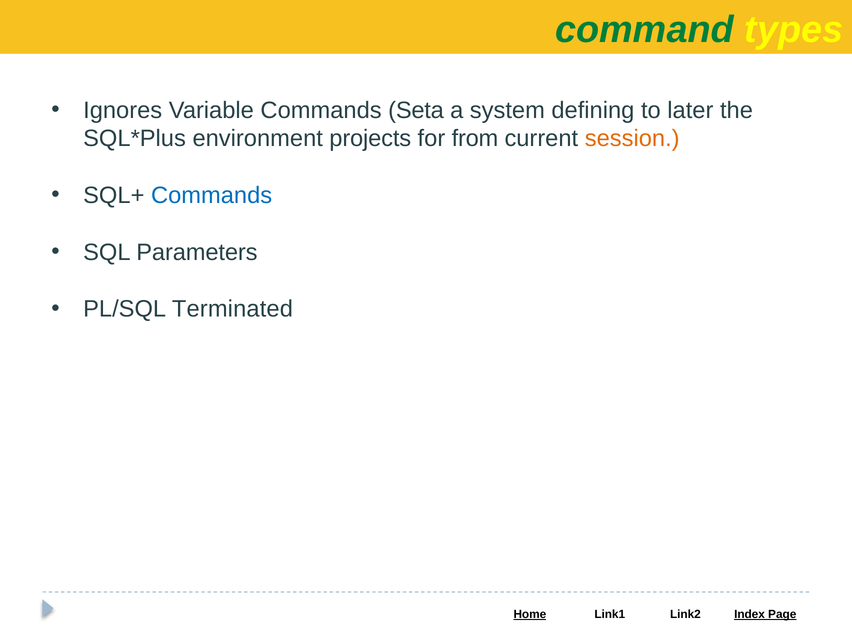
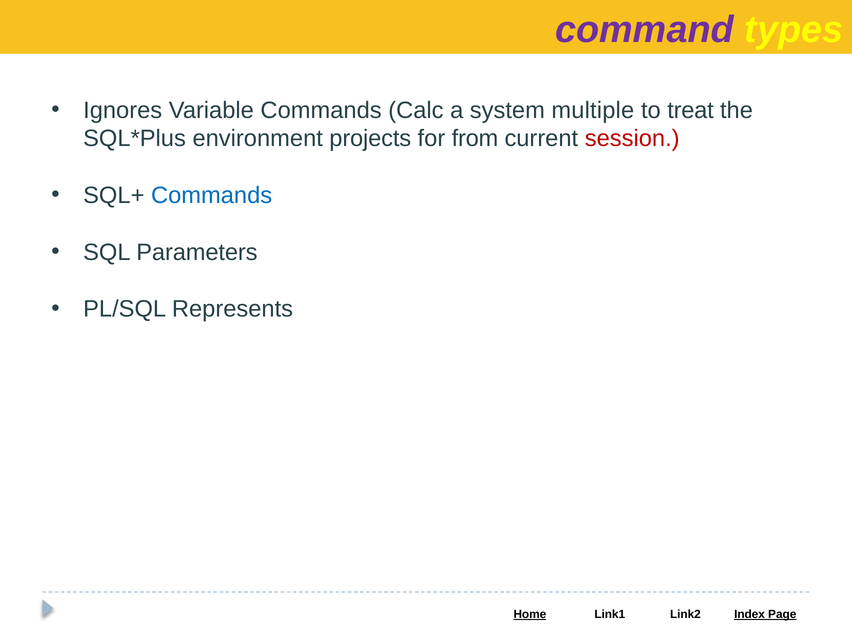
command colour: green -> purple (644, 30)
Seta: Seta -> Calc (416, 110)
defining: defining -> multiple (593, 110)
later: later -> treat (691, 110)
session colour: orange -> red (632, 139)
Terminated: Terminated -> Represents (233, 309)
